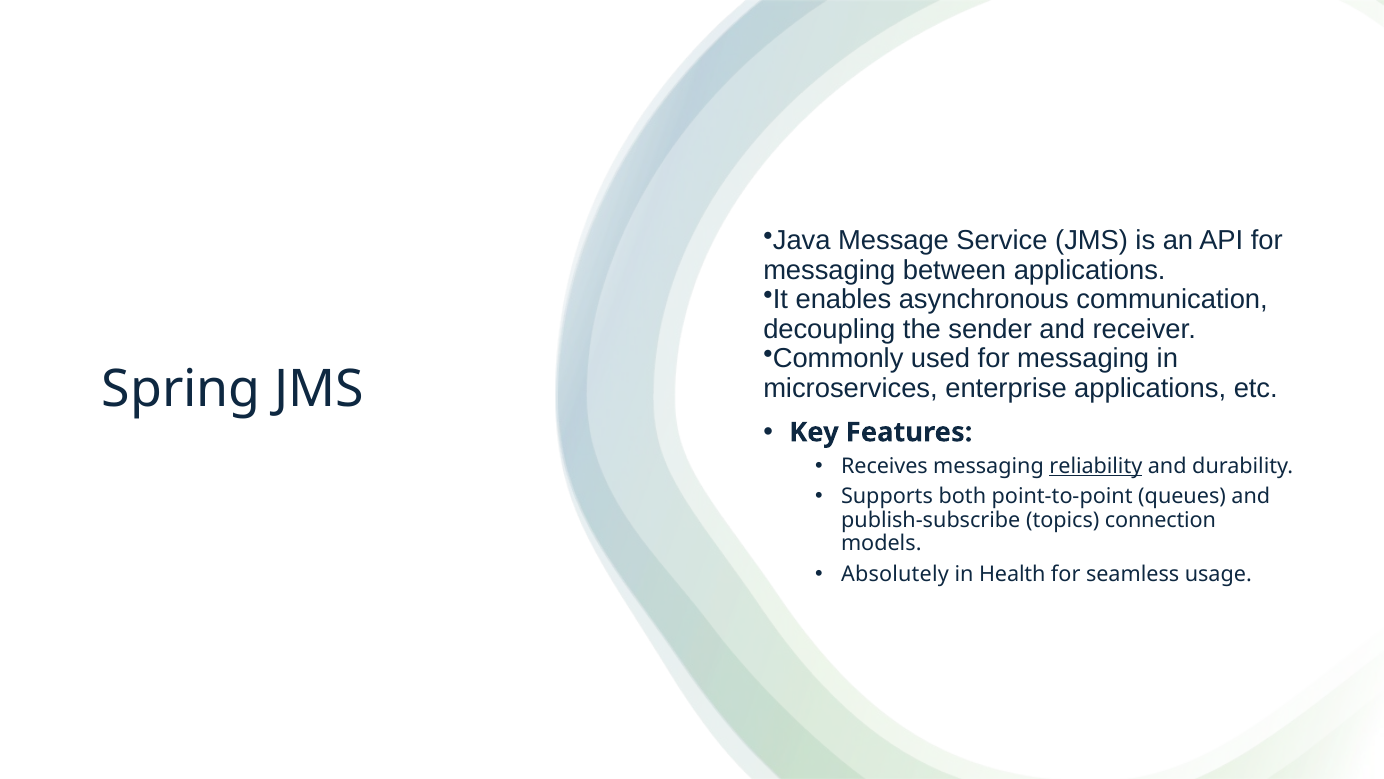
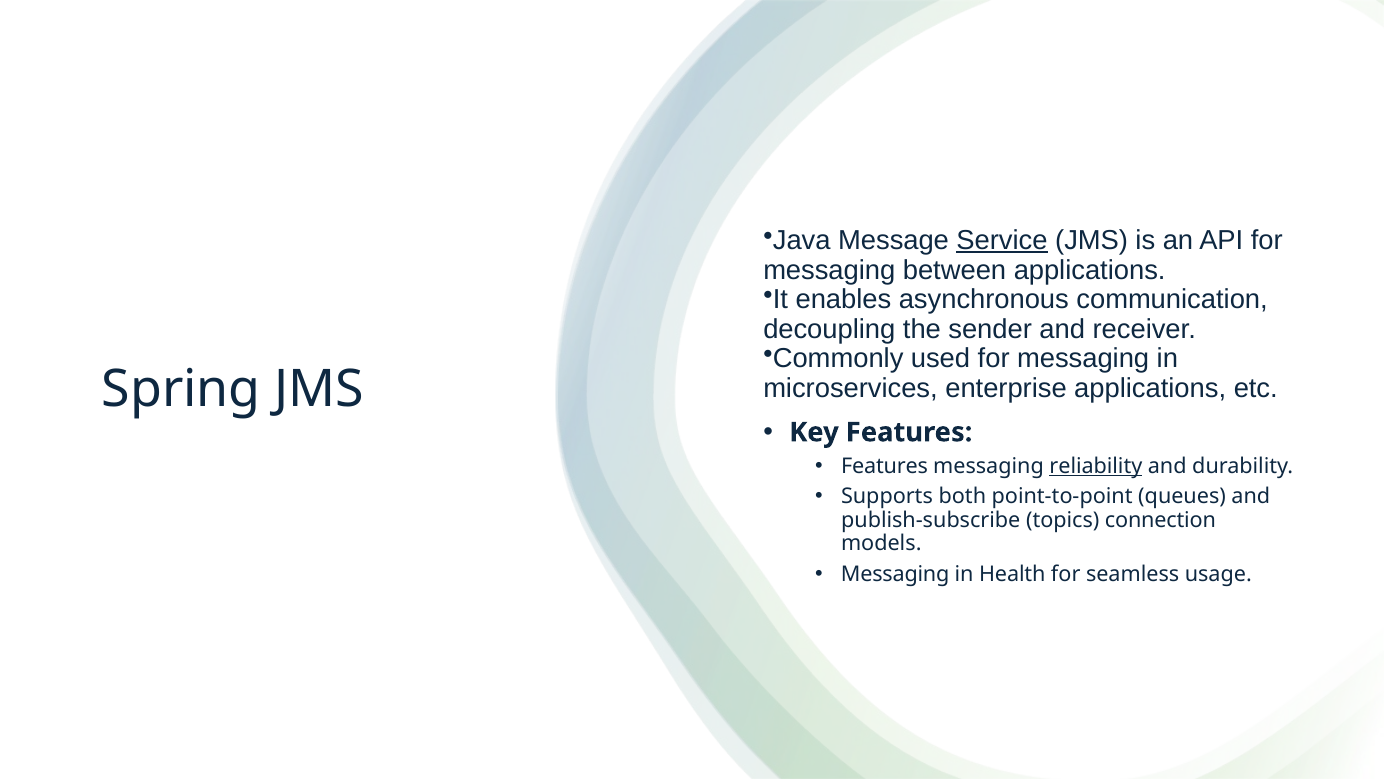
Service underline: none -> present (1002, 240)
Receives: Receives -> Features (885, 466)
Absolutely: Absolutely -> Messaging (895, 574)
